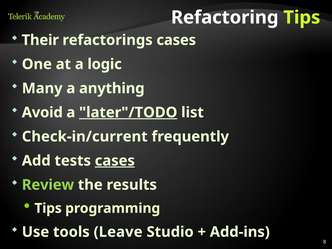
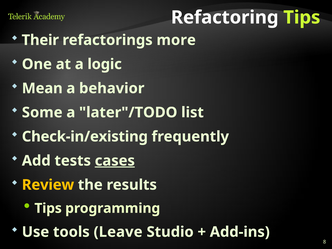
refactorings cases: cases -> more (176, 40)
Many: Many -> Mean (42, 88)
anything: anything -> behavior (112, 88)
Avoid: Avoid -> Some (42, 112)
later"/TODO underline: present -> none (128, 112)
Check-in/current: Check-in/current -> Check-in/existing (85, 137)
Review colour: light green -> yellow (48, 185)
